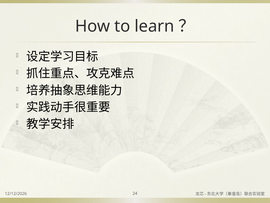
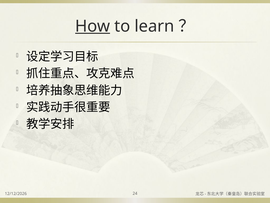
How underline: none -> present (93, 26)
